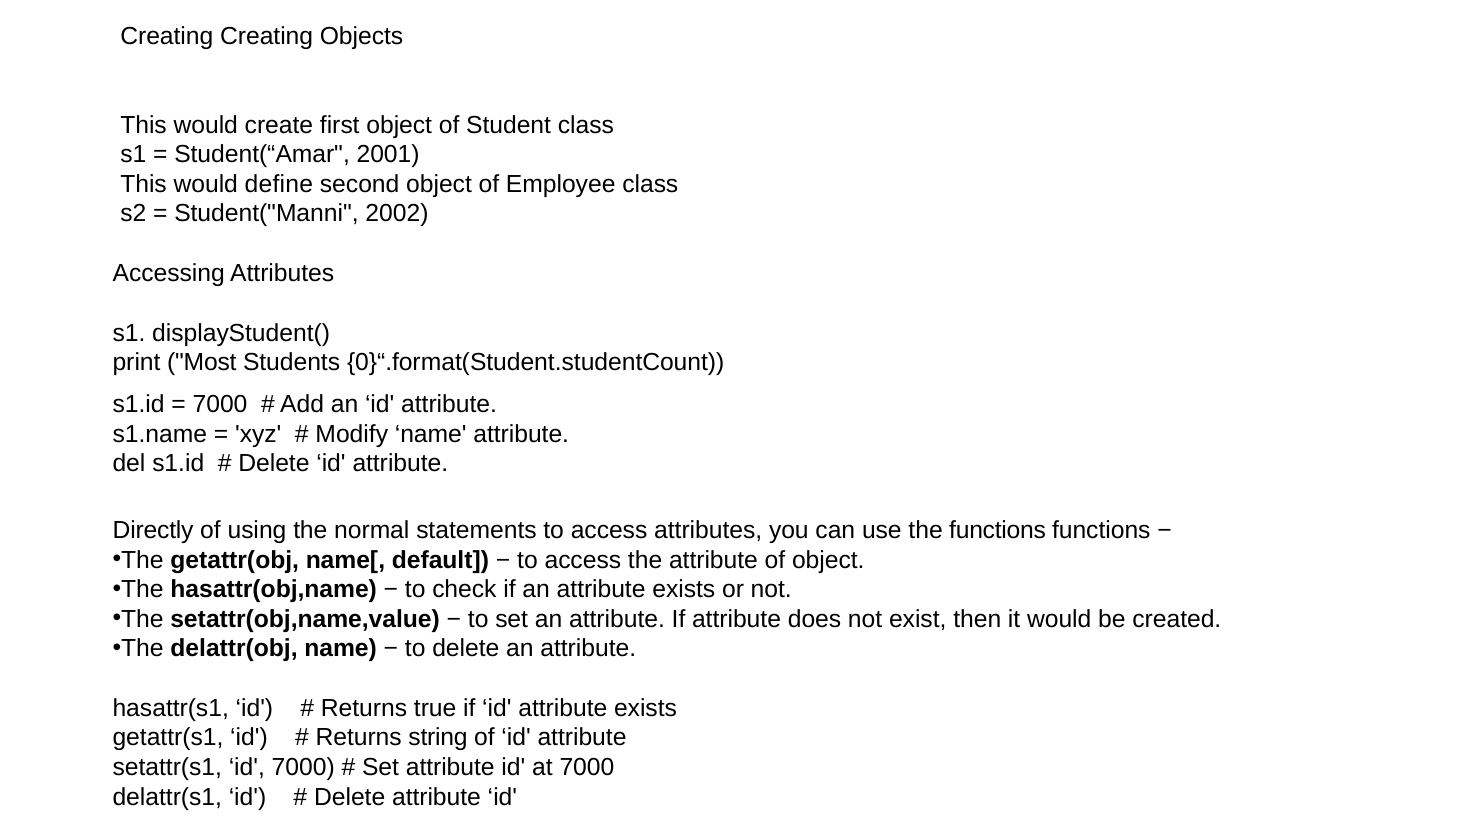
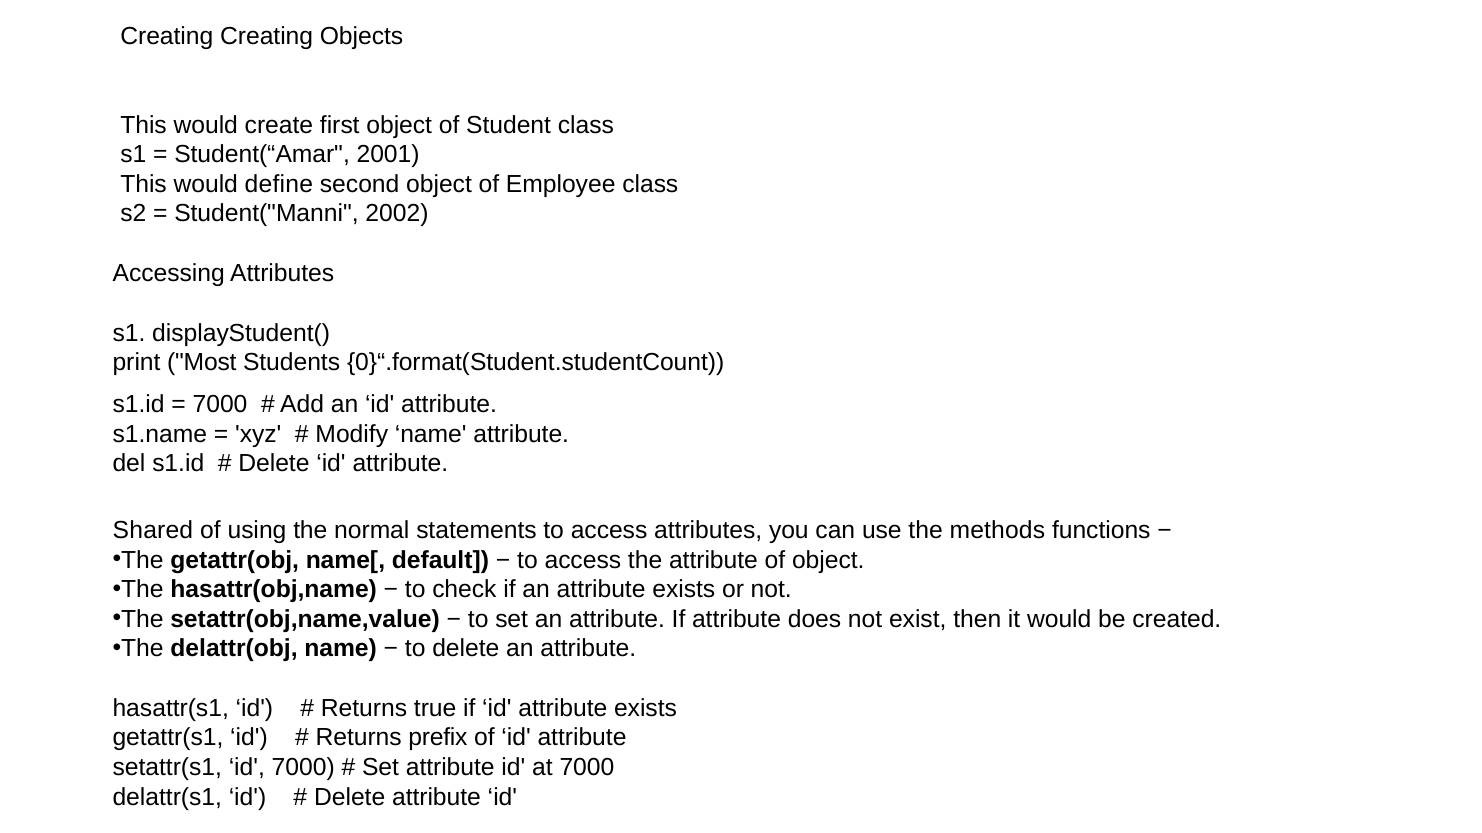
Directly: Directly -> Shared (153, 531)
the functions: functions -> methods (997, 531)
string: string -> prefix (438, 738)
